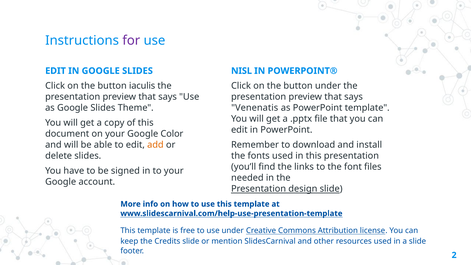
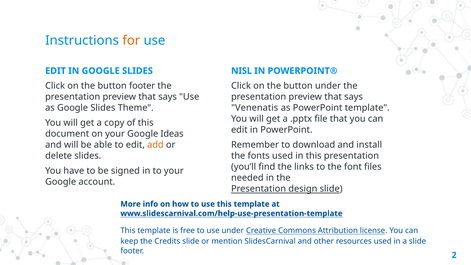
for colour: purple -> orange (131, 40)
button iaculis: iaculis -> footer (142, 86)
Color: Color -> Ideas (172, 134)
